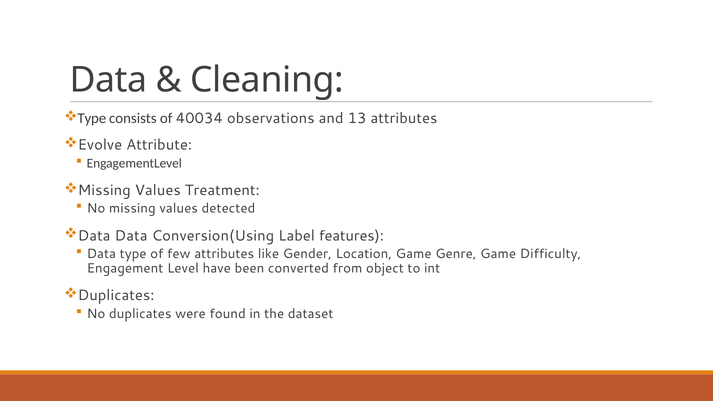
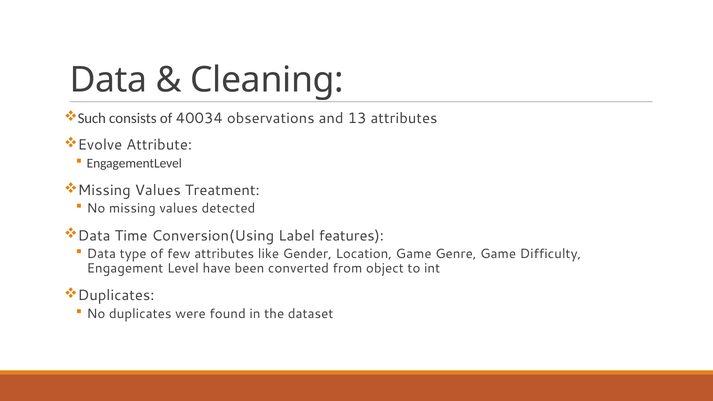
Type: Type -> Such (92, 119)
Data Data: Data -> Time (131, 236)
